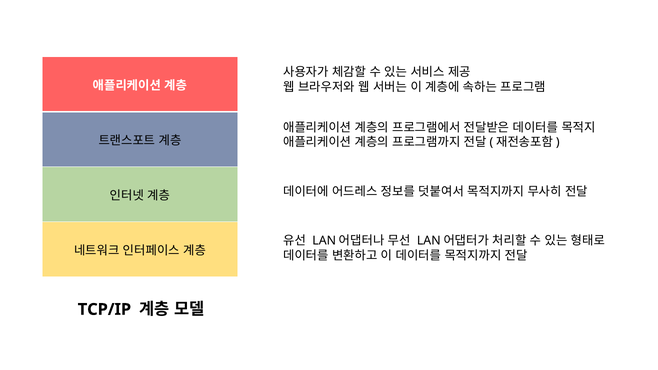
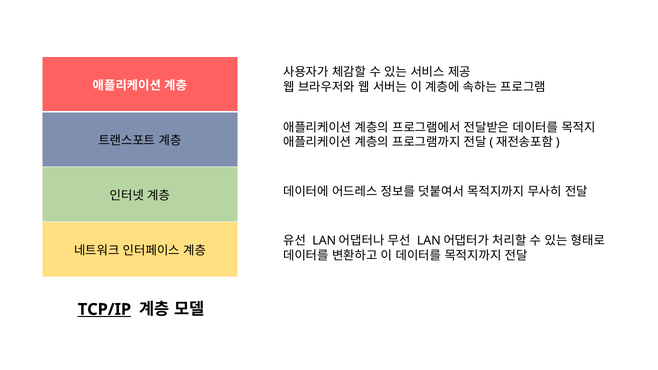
TCP/IP underline: none -> present (104, 310)
